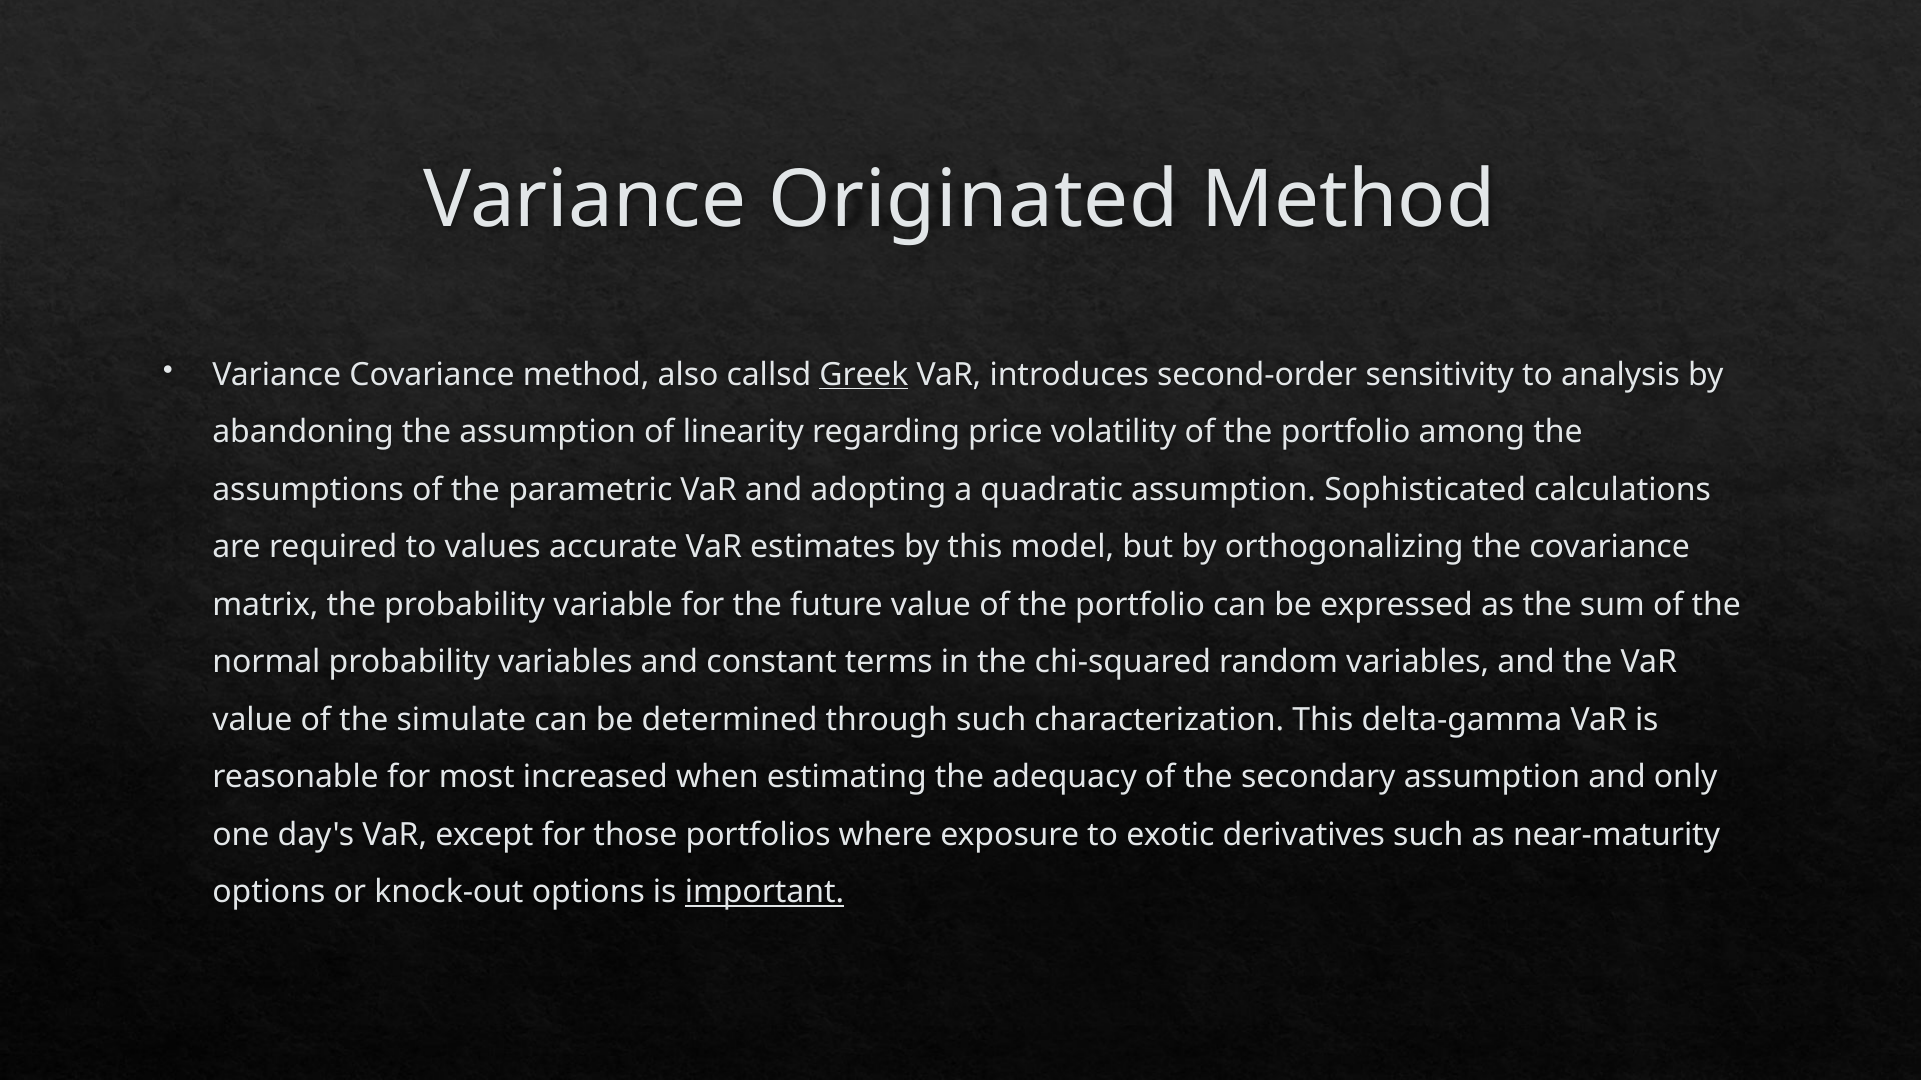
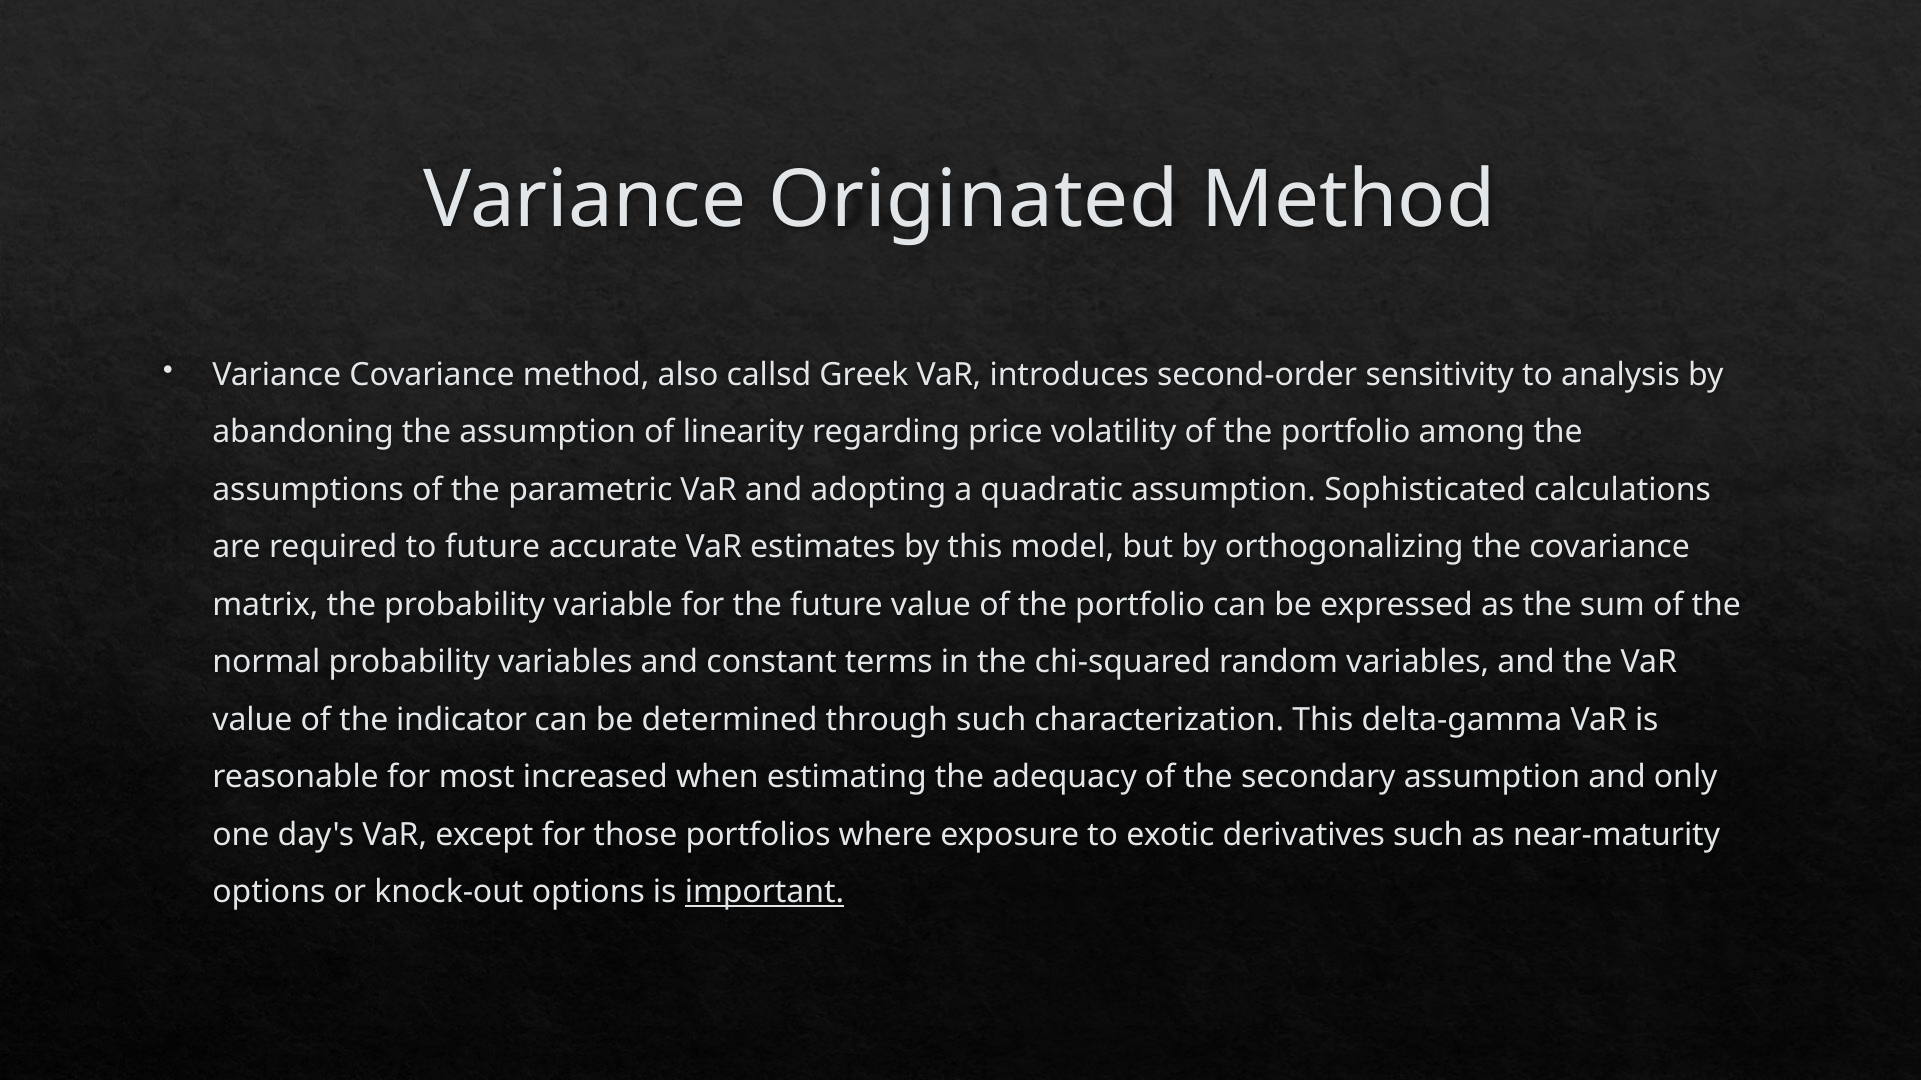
Greek underline: present -> none (864, 375)
to values: values -> future (493, 547)
simulate: simulate -> indicator (462, 720)
